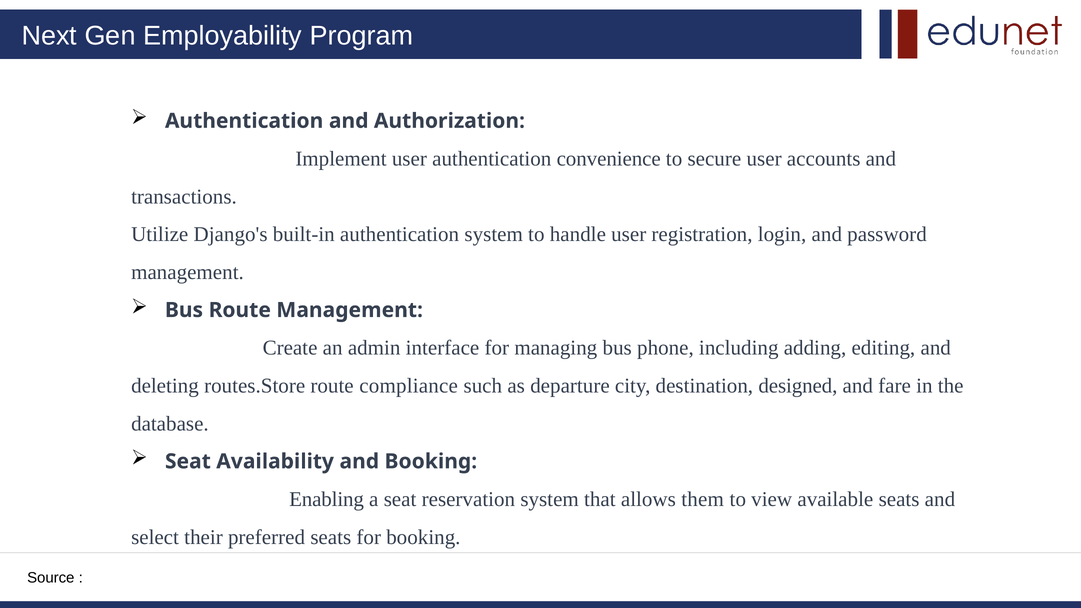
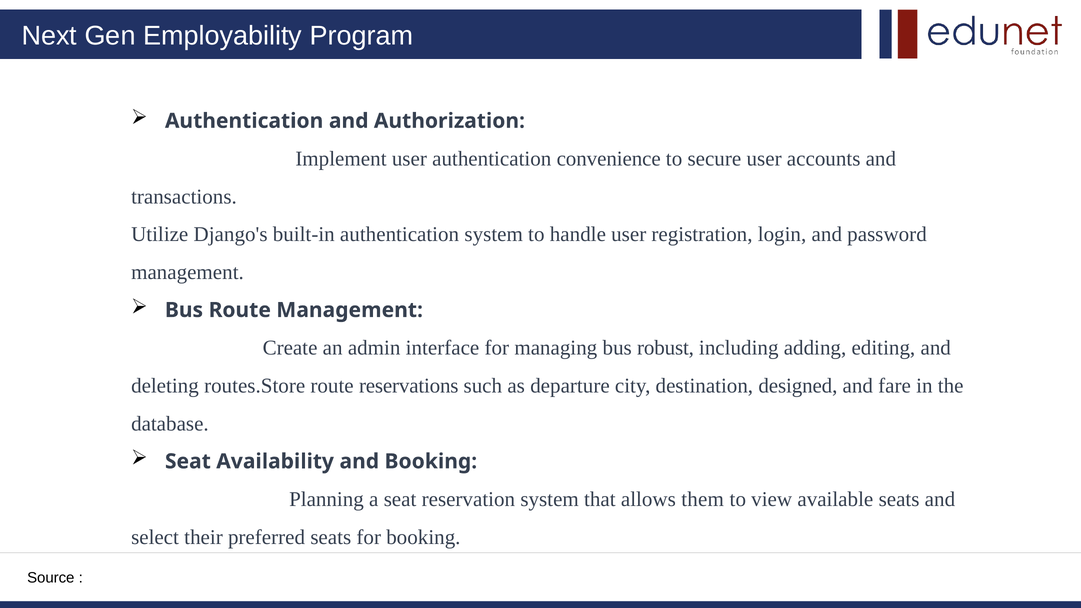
phone: phone -> robust (666, 348)
compliance: compliance -> reservations (409, 386)
Enabling: Enabling -> Planning (326, 499)
